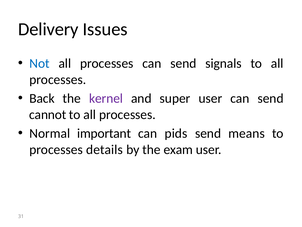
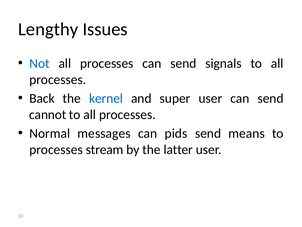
Delivery: Delivery -> Lengthy (48, 29)
kernel colour: purple -> blue (106, 98)
important: important -> messages (104, 133)
details: details -> stream (105, 149)
exam: exam -> latter (178, 149)
